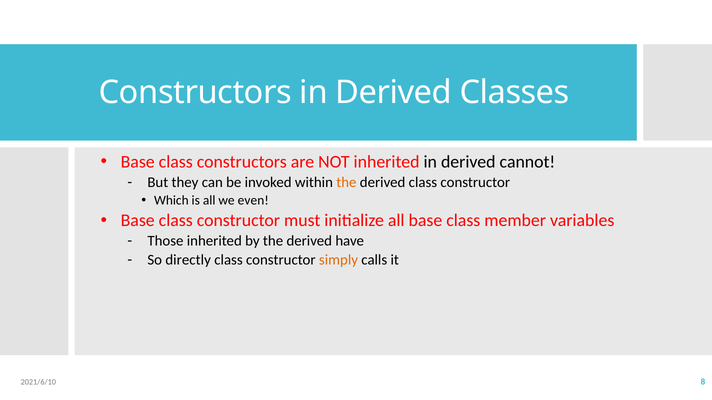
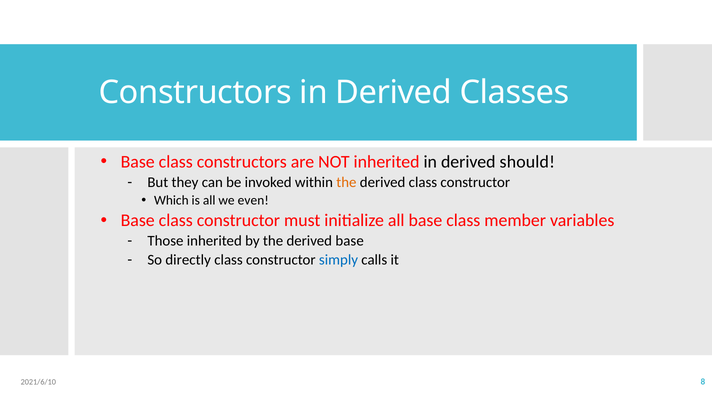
cannot: cannot -> should (527, 162)
derived have: have -> base (350, 241)
simply colour: orange -> blue (338, 260)
